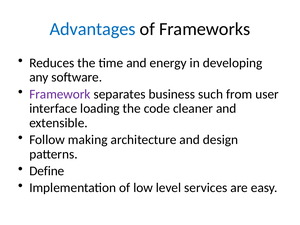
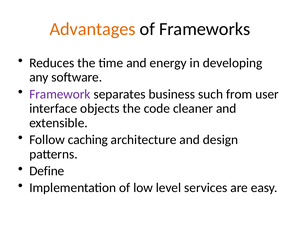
Advantages colour: blue -> orange (93, 29)
loading: loading -> objects (100, 109)
making: making -> caching (88, 140)
